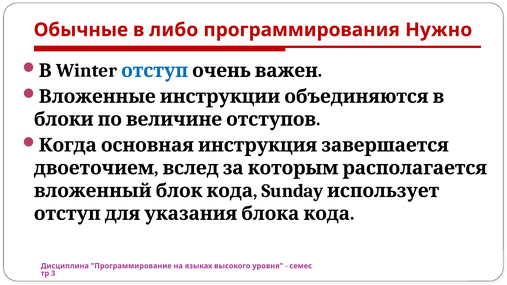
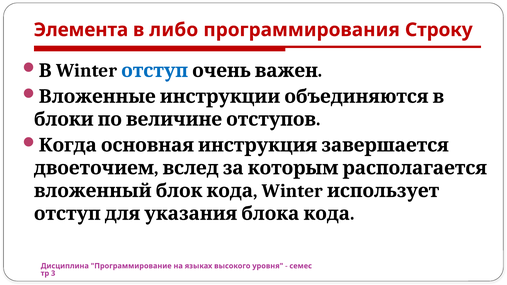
Обычные: Обычные -> Элемента (81, 30)
Нужно: Нужно -> Строку (439, 30)
Sunday: Sunday -> Winter (292, 191)
